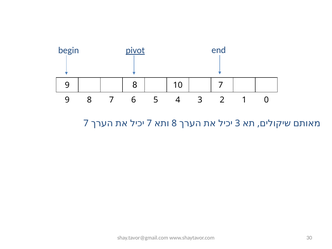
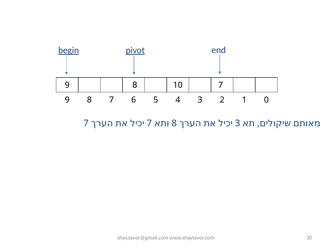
begin underline: none -> present (69, 50)
